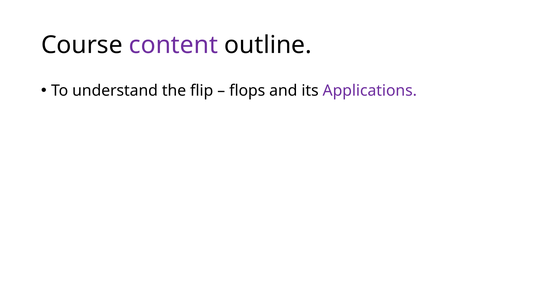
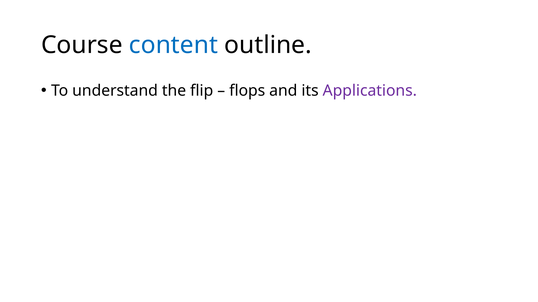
content colour: purple -> blue (173, 45)
